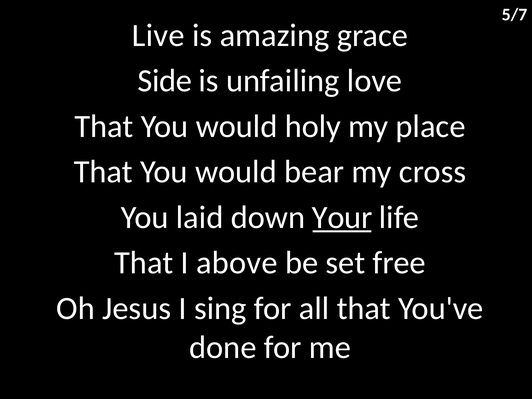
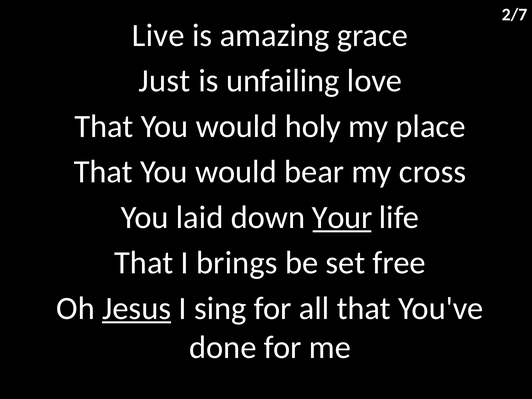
5/7: 5/7 -> 2/7 (515, 14)
Side: Side -> Just (164, 81)
above: above -> brings (237, 263)
Jesus underline: none -> present (137, 308)
